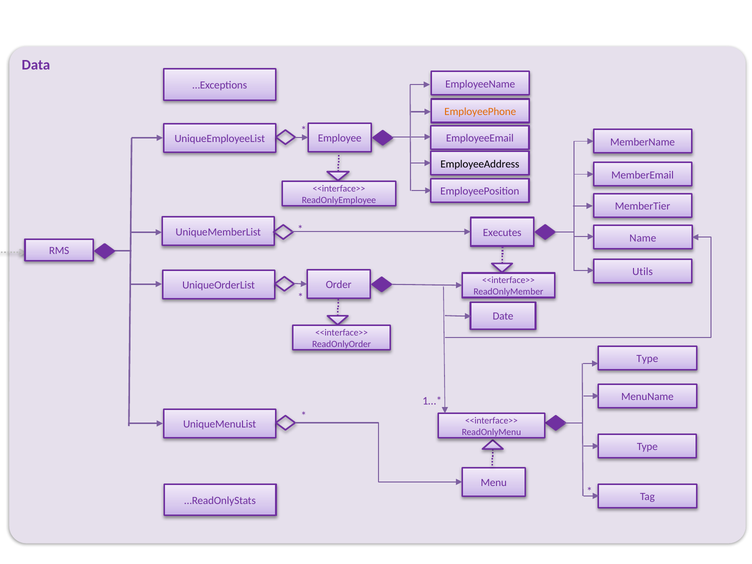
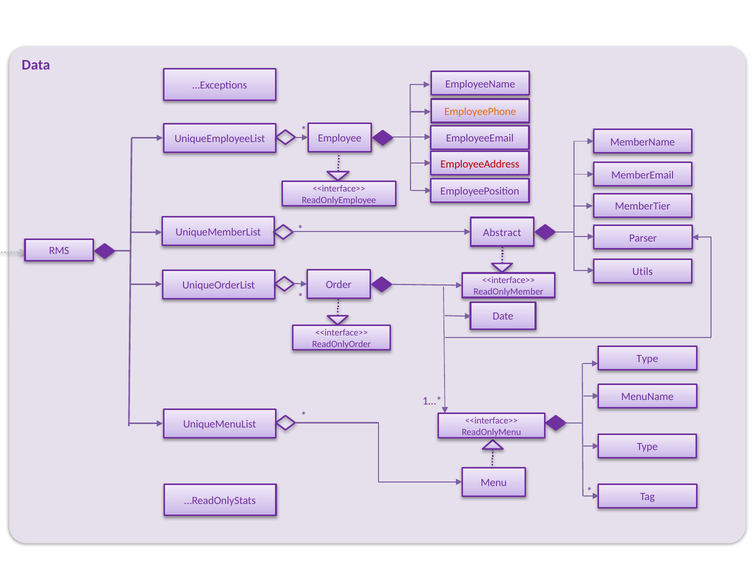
EmployeeAddress colour: black -> red (480, 164)
Executes: Executes -> Abstract (502, 232)
Name: Name -> Parser (643, 238)
